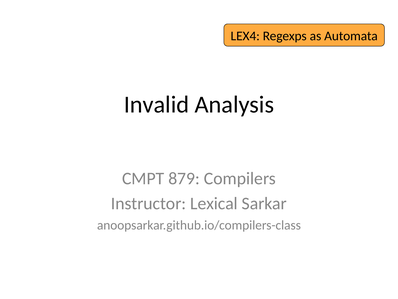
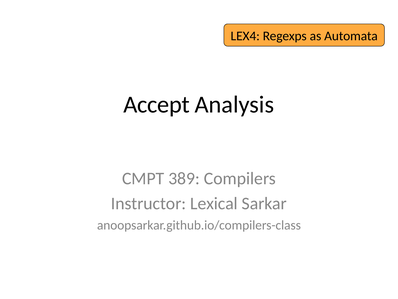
Invalid: Invalid -> Accept (157, 104)
879: 879 -> 389 (184, 178)
